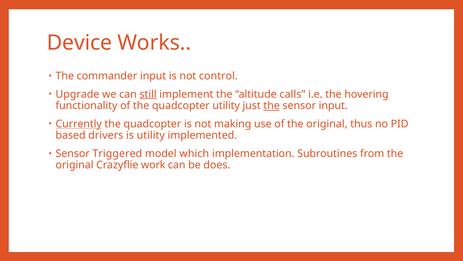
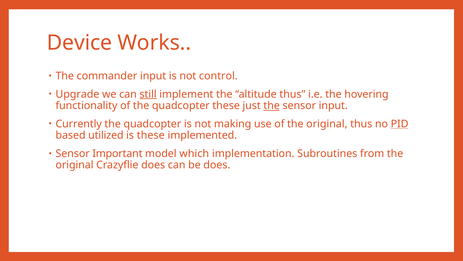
altitude calls: calls -> thus (292, 94)
quadcopter utility: utility -> these (226, 105)
Currently underline: present -> none (79, 124)
PID underline: none -> present (400, 124)
drivers: drivers -> utilized (106, 135)
is utility: utility -> these (151, 135)
Triggered: Triggered -> Important (117, 153)
Crazyflie work: work -> does (153, 165)
